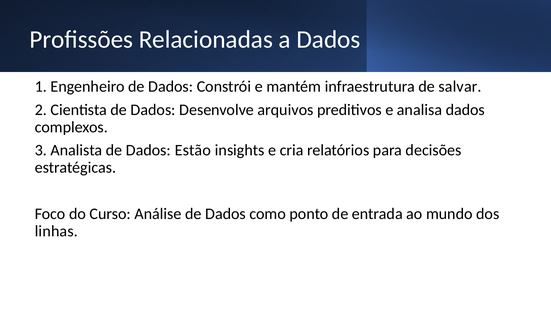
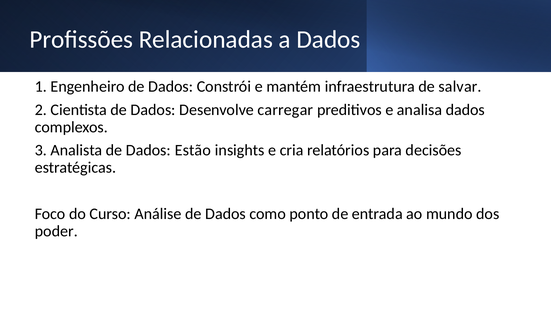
arquivos: arquivos -> carregar (285, 110)
linhas: linhas -> poder (56, 231)
